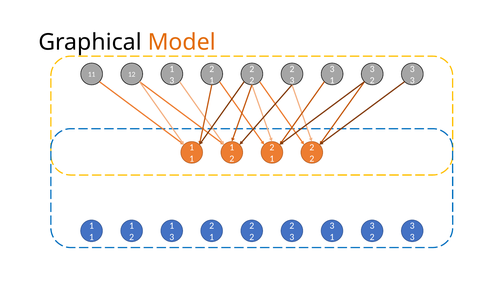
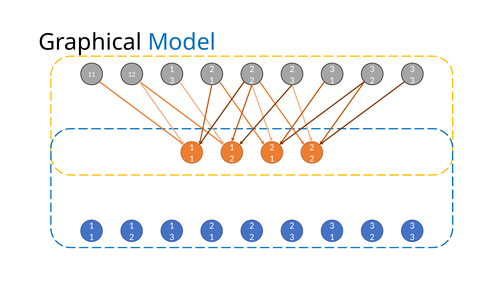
Model colour: orange -> blue (182, 42)
